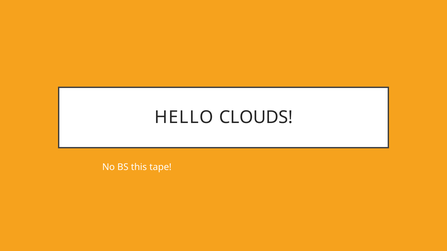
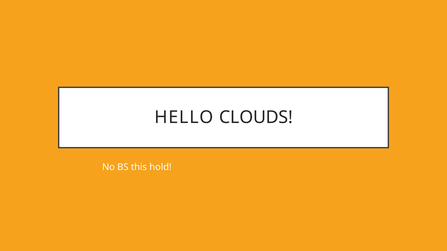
tape: tape -> hold (160, 167)
